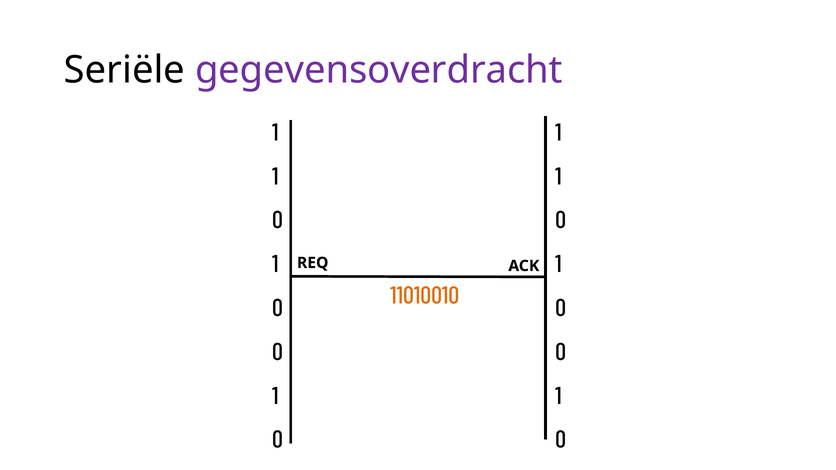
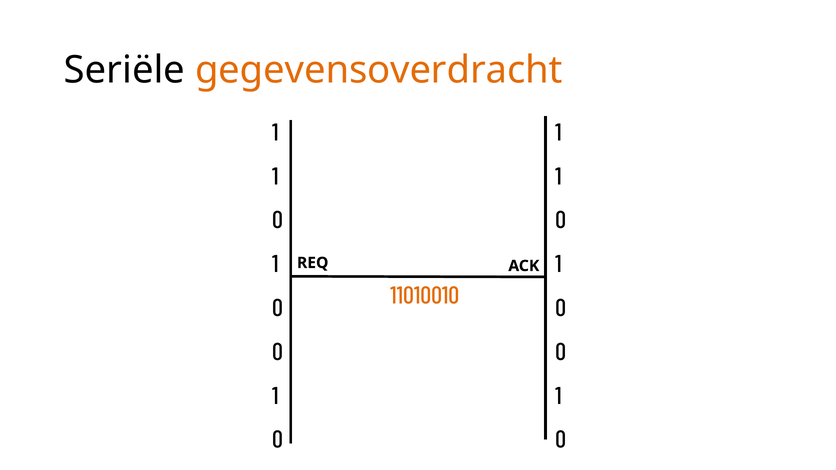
gegevensoverdracht colour: purple -> orange (379, 70)
